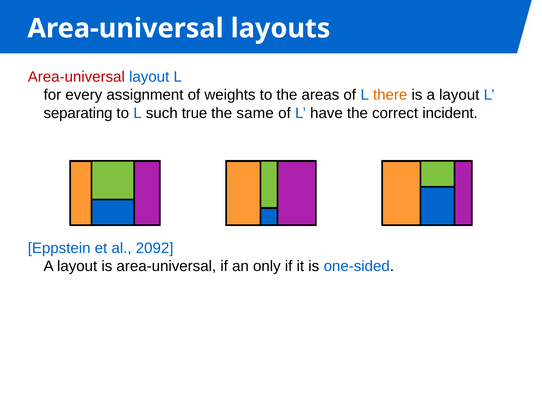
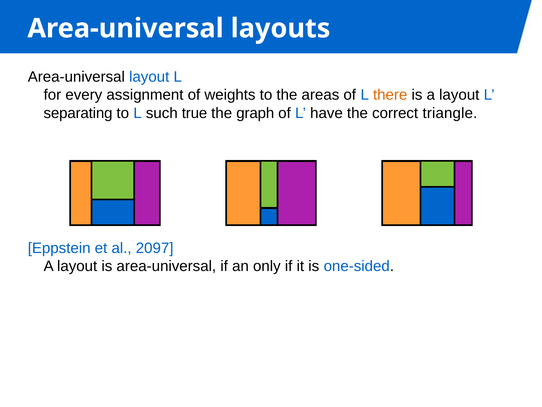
Area-universal colour: red -> black (76, 77)
same: same -> graph (255, 113)
incident: incident -> triangle (450, 113)
2092: 2092 -> 2097 (155, 248)
